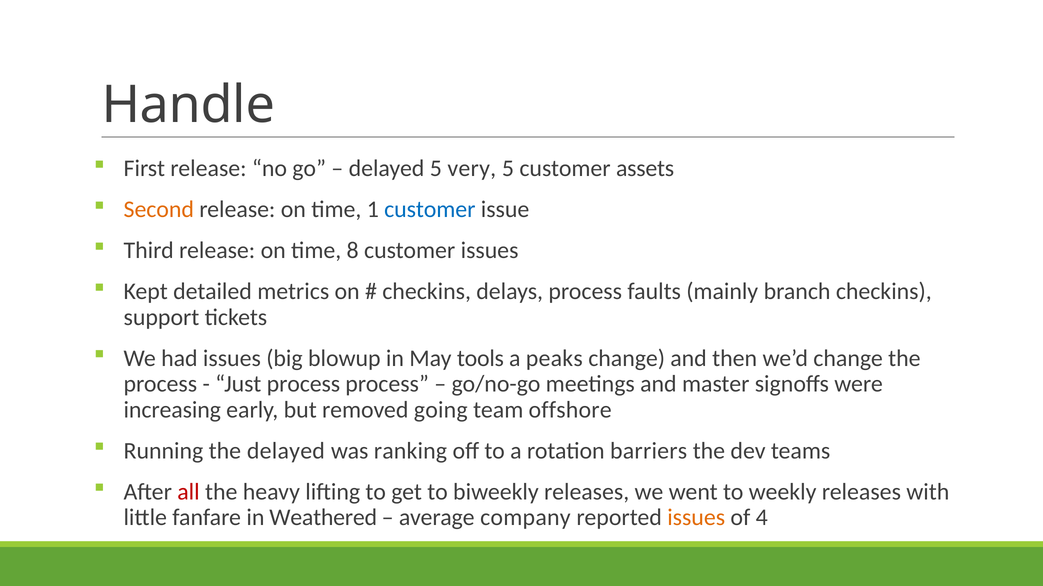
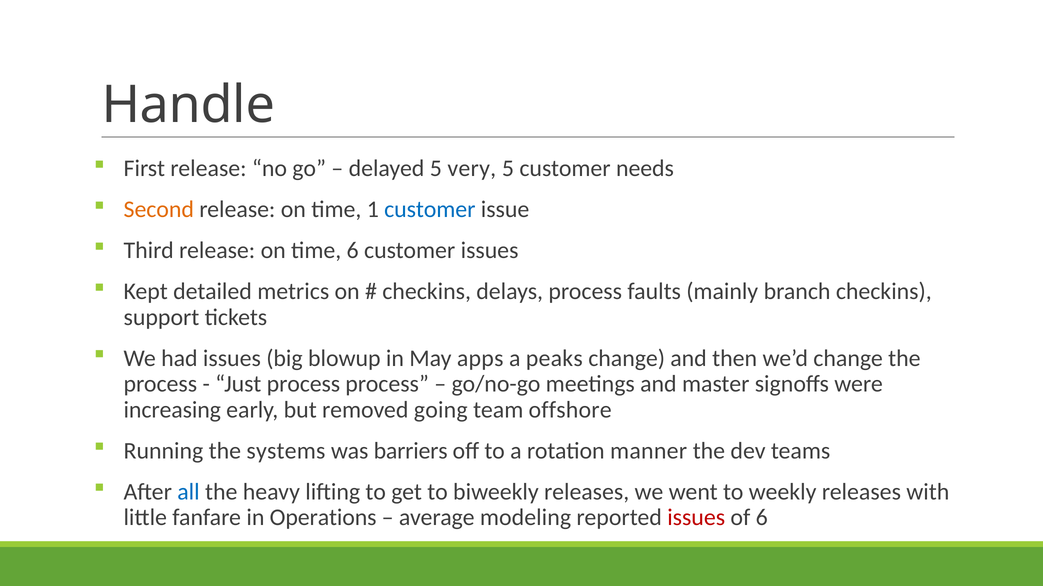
assets: assets -> needs (645, 169)
time 8: 8 -> 6 (353, 251)
tools: tools -> apps (480, 359)
the delayed: delayed -> systems (286, 451)
ranking: ranking -> barriers (411, 451)
barriers: barriers -> manner (649, 451)
all colour: red -> blue (188, 492)
Weathered: Weathered -> Operations (323, 518)
company: company -> modeling (525, 518)
issues colour: orange -> red (696, 518)
of 4: 4 -> 6 (762, 518)
